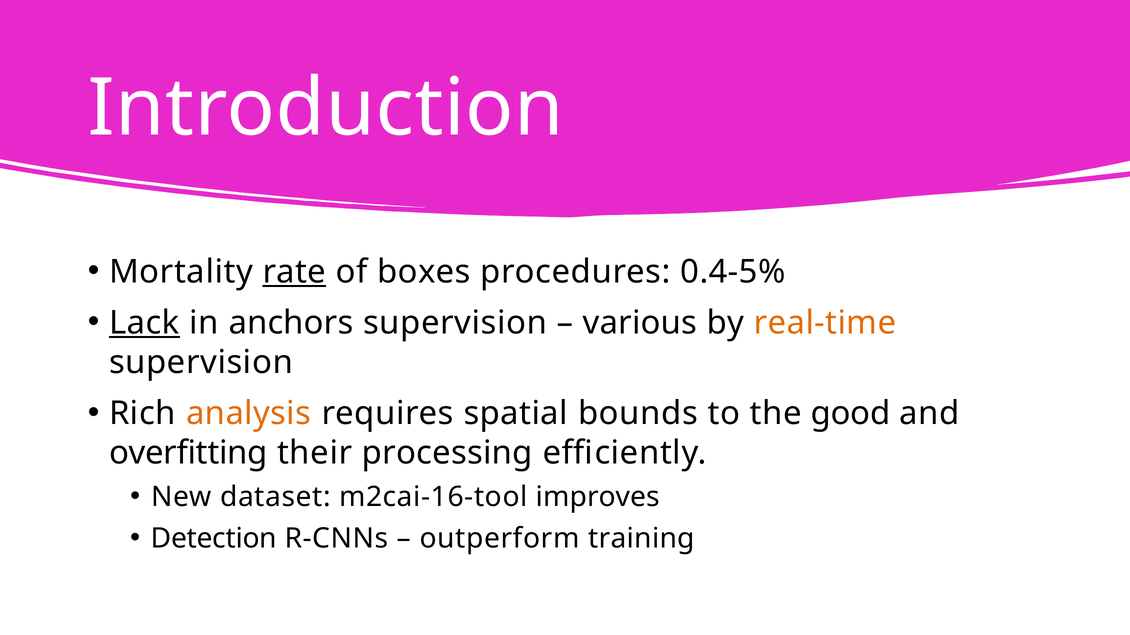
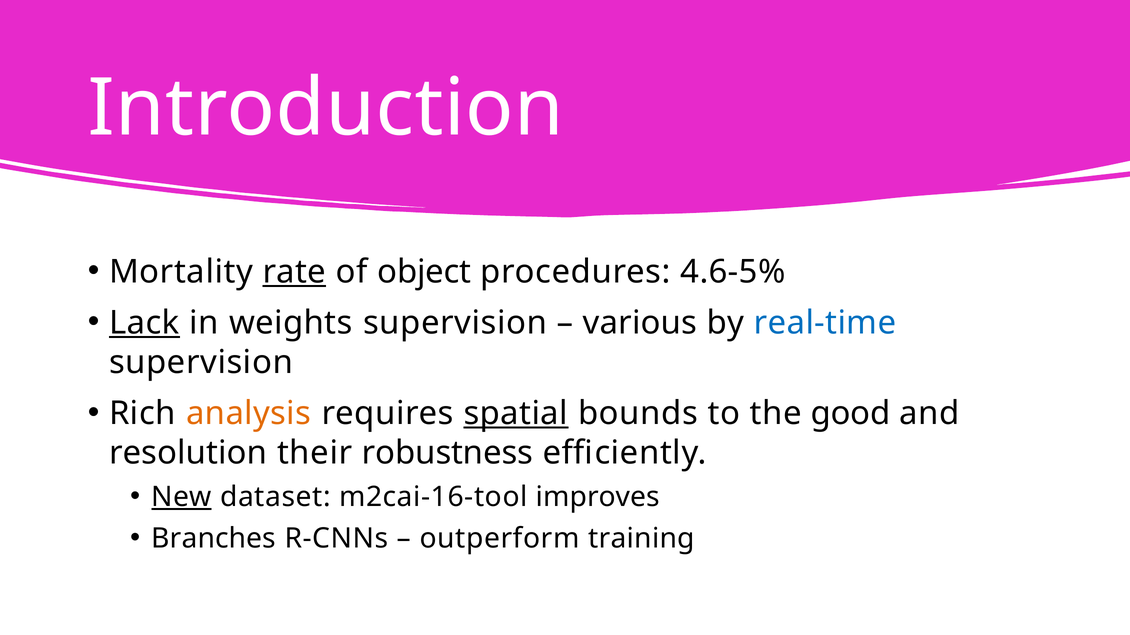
boxes: boxes -> object (424, 272)
0.4-5%: 0.4-5% -> 4.6-5% (733, 272)
anchors: anchors -> weights (291, 323)
real-time colour: orange -> blue (825, 323)
spatial underline: none -> present (516, 414)
overfitting: overfitting -> resolution (188, 453)
processing: processing -> robustness (447, 453)
New underline: none -> present (181, 497)
Detection: Detection -> Branches (214, 539)
